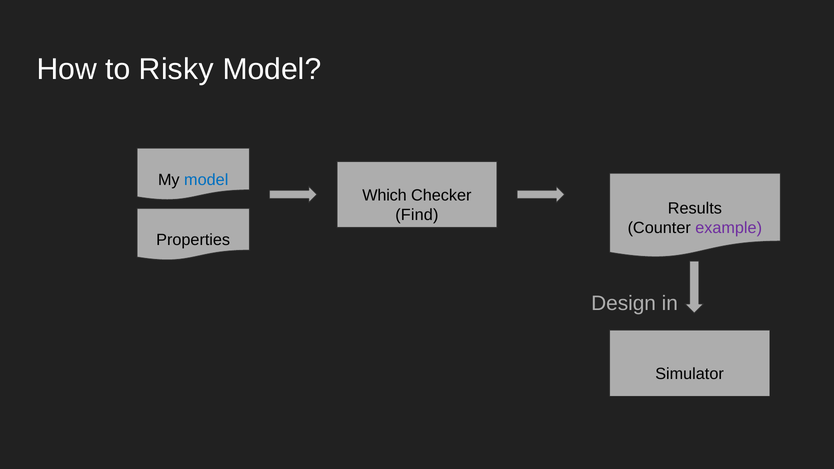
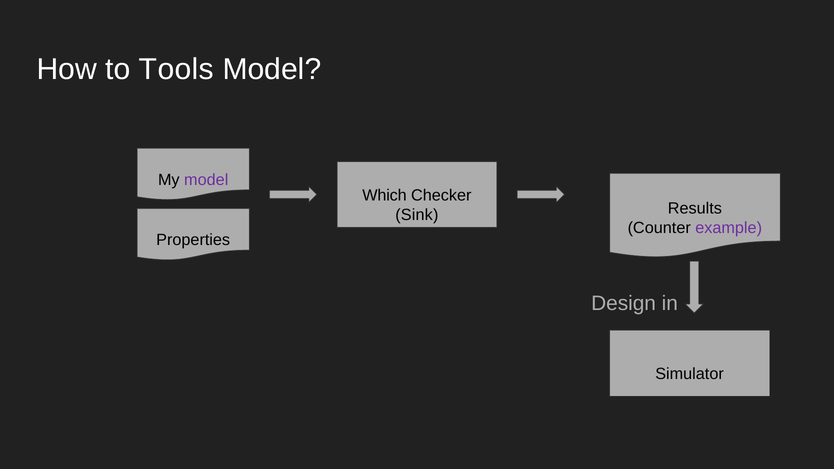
Risky: Risky -> Tools (176, 69)
model colour: blue -> purple (206, 180)
Find: Find -> Sink (417, 215)
